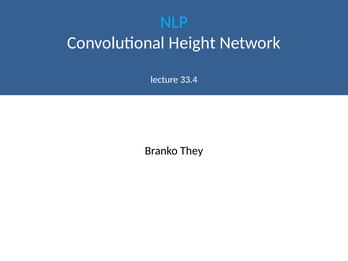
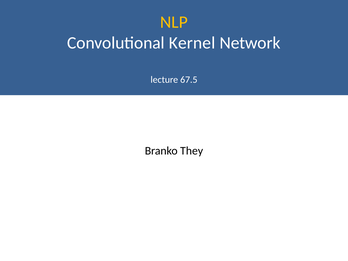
NLP colour: light blue -> yellow (174, 22)
Height: Height -> Kernel (192, 43)
33.4: 33.4 -> 67.5 (189, 80)
